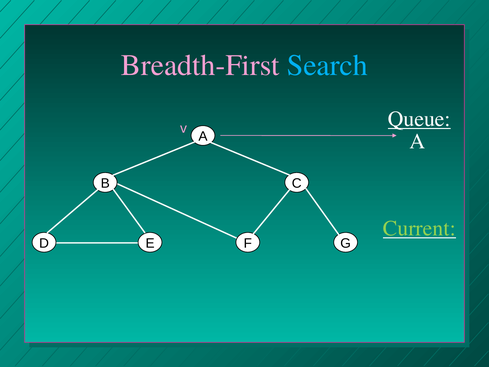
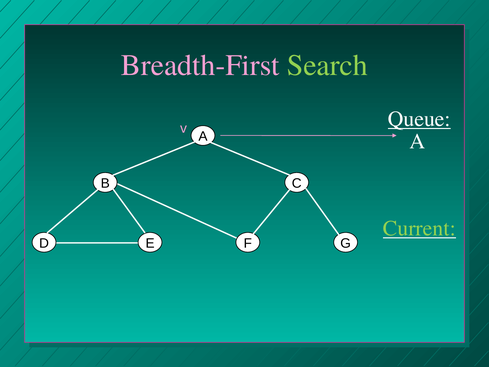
Search colour: light blue -> light green (327, 65)
